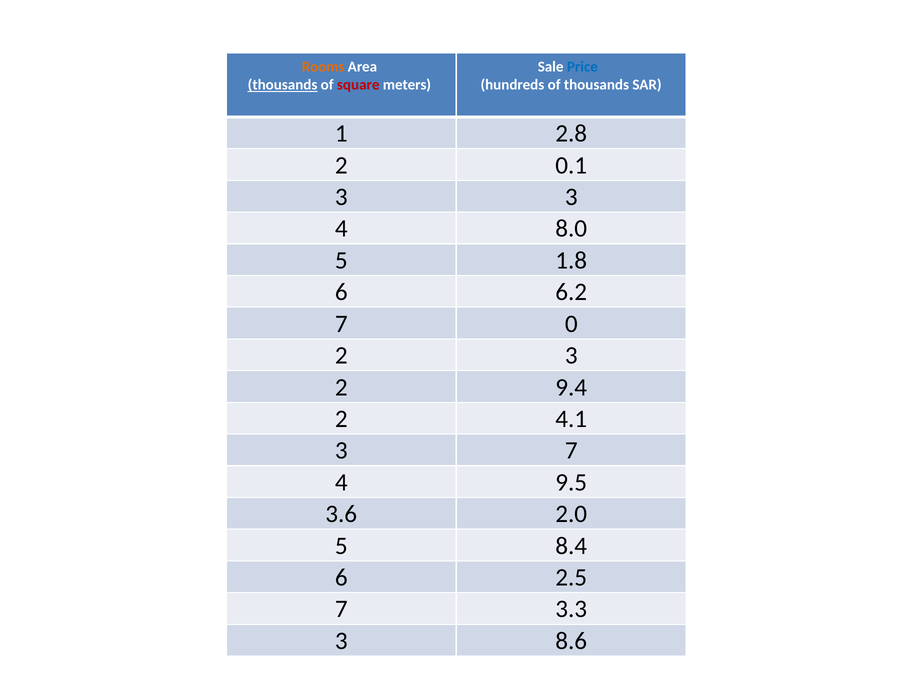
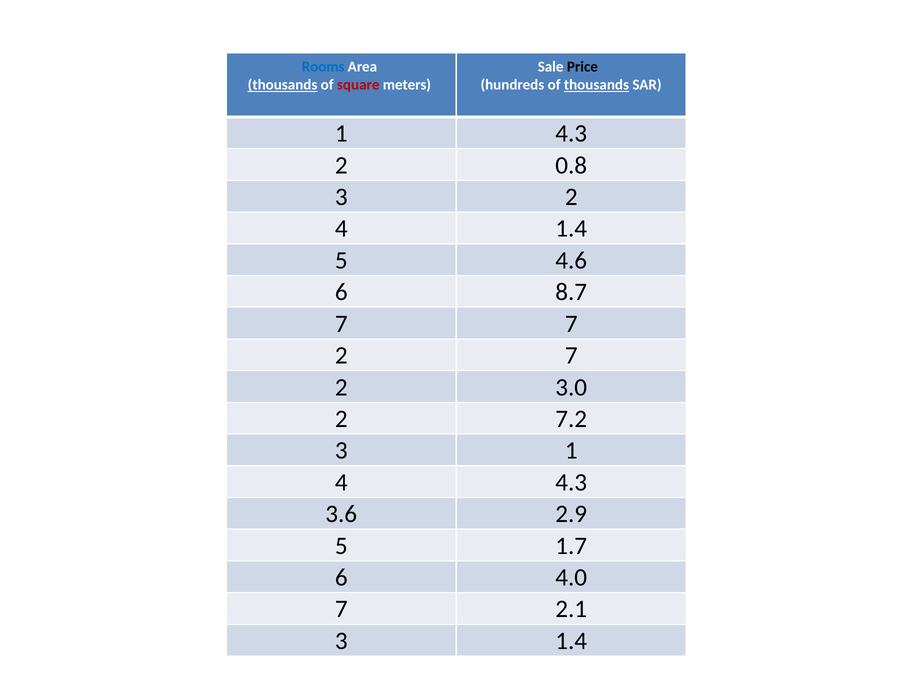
Rooms colour: orange -> blue (323, 67)
Price colour: blue -> black (582, 67)
thousands underline: none -> present (596, 85)
1 2.8: 2.8 -> 4.3 (571, 134)
0.1: 0.1 -> 0.8 (571, 165)
3 3: 3 -> 2 (571, 197)
4 8.0: 8.0 -> 1.4 (571, 229)
1.8: 1.8 -> 4.6 (571, 261)
6.2: 6.2 -> 8.7 (571, 292)
7 0: 0 -> 7 (571, 324)
2 3: 3 -> 7 (571, 356)
9.4: 9.4 -> 3.0 (571, 388)
4.1: 4.1 -> 7.2 (571, 419)
3 7: 7 -> 1 (571, 451)
4 9.5: 9.5 -> 4.3 (571, 483)
2.0: 2.0 -> 2.9 (571, 515)
8.4: 8.4 -> 1.7 (571, 546)
2.5: 2.5 -> 4.0 (571, 578)
3.3: 3.3 -> 2.1 (571, 610)
3 8.6: 8.6 -> 1.4 (571, 642)
